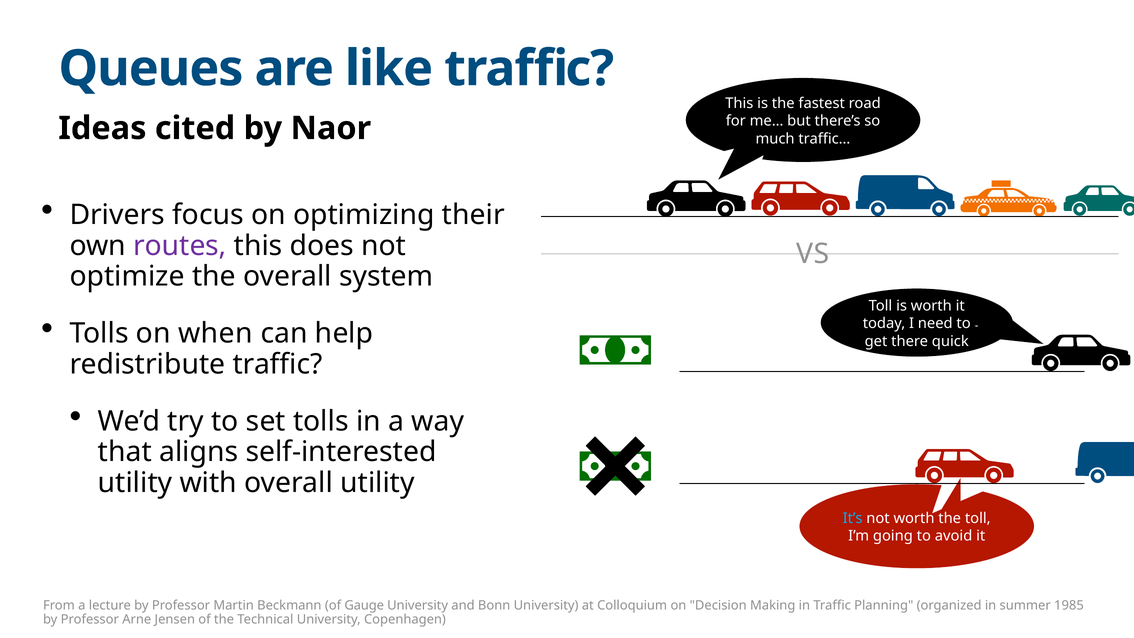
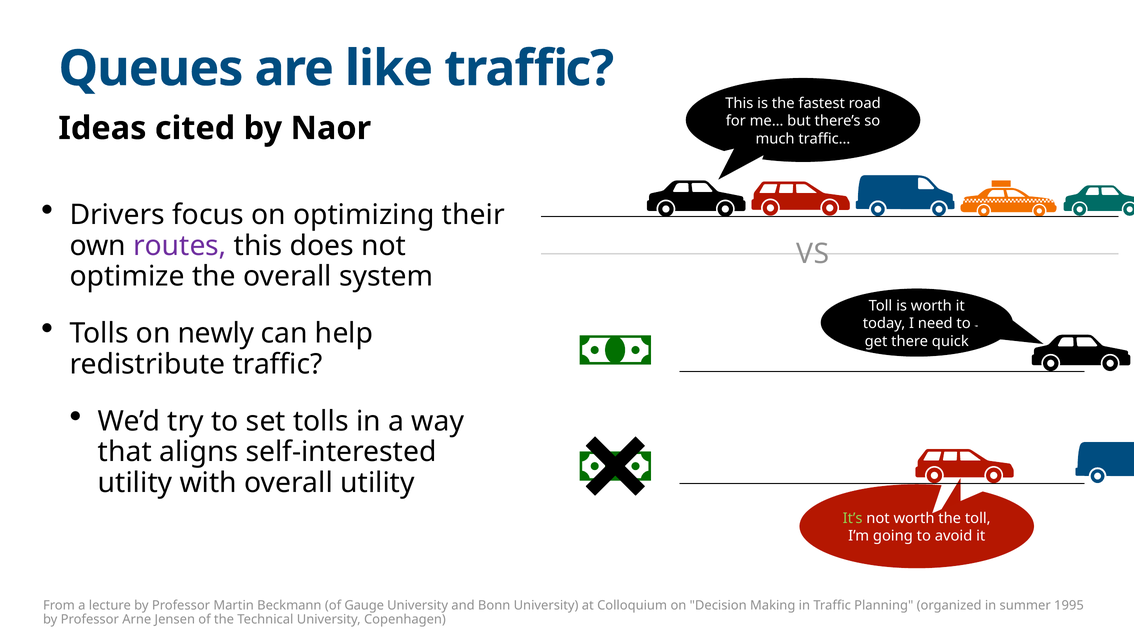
when: when -> newly (216, 334)
It’s colour: light blue -> light green (853, 518)
1985: 1985 -> 1995 (1069, 605)
